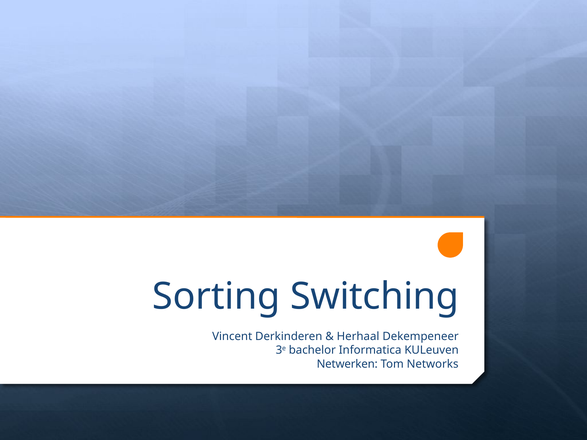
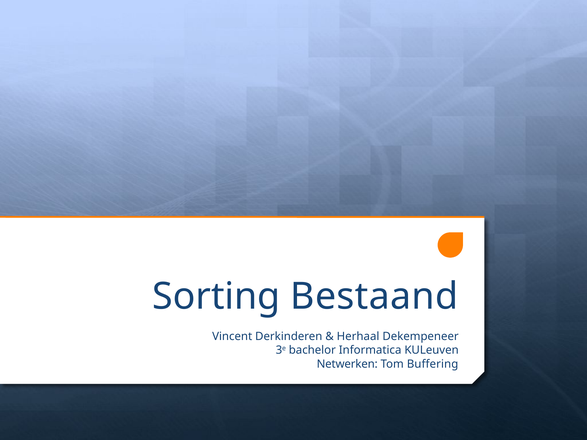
Switching: Switching -> Bestaand (374, 296)
Networks: Networks -> Buffering (433, 364)
